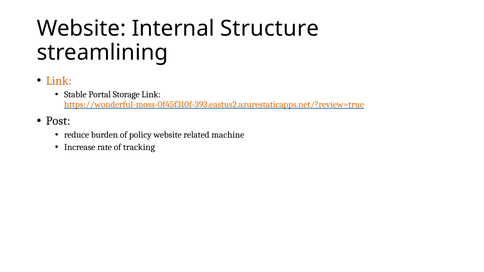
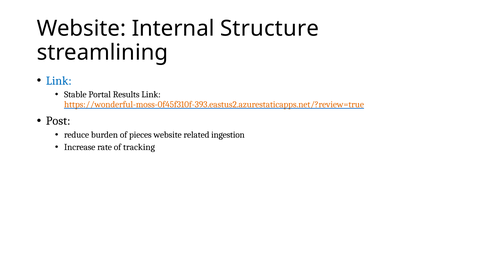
Link colour: orange -> blue (59, 81)
Storage: Storage -> Results (126, 95)
policy: policy -> pieces (140, 135)
machine: machine -> ingestion (228, 135)
